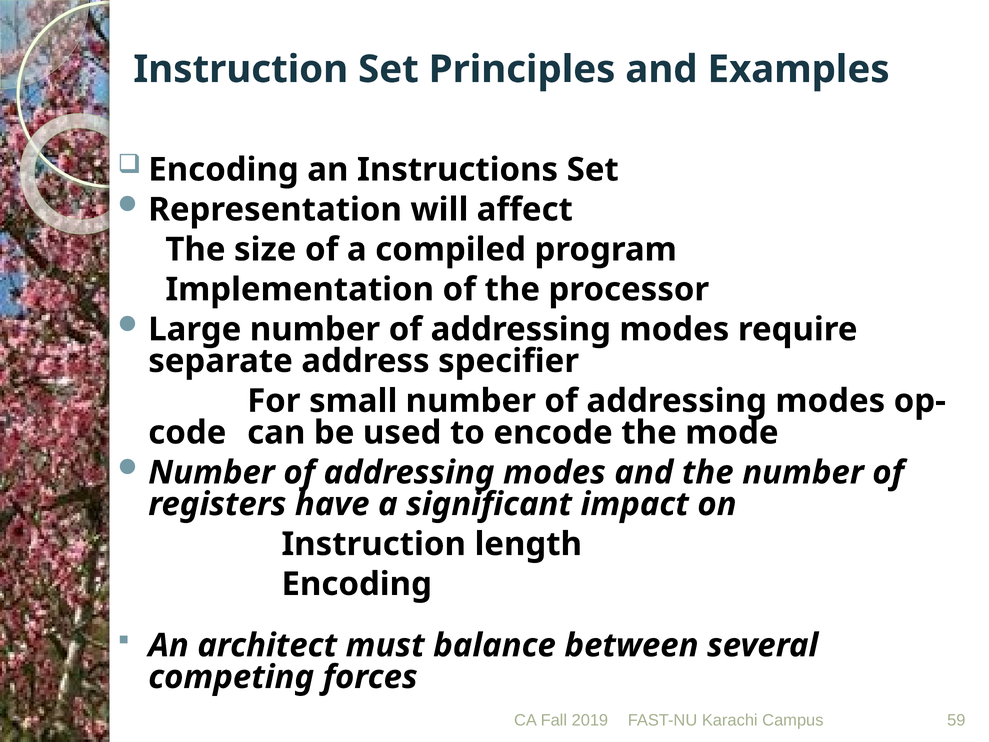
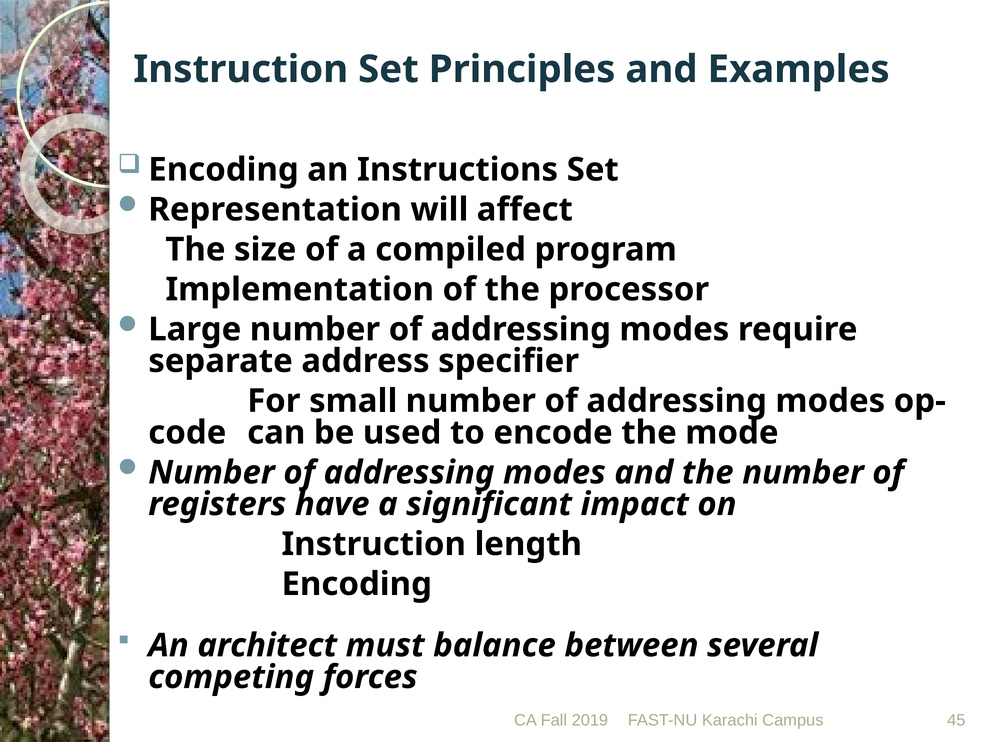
59: 59 -> 45 (956, 720)
